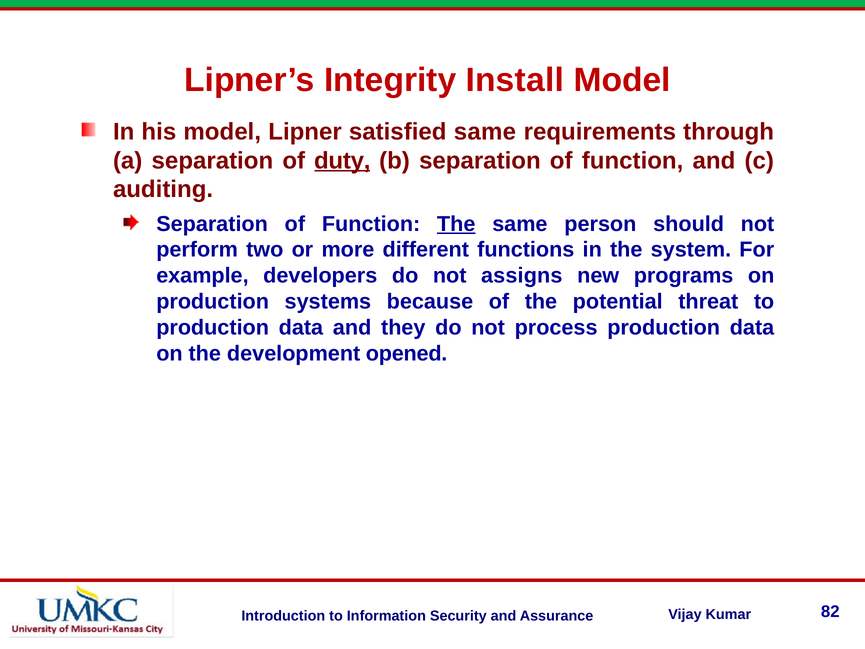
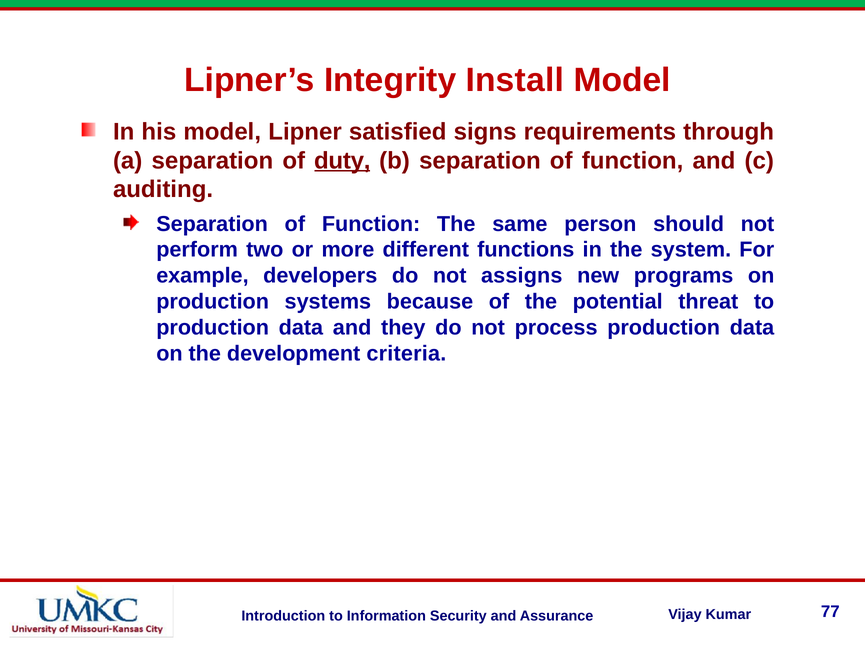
satisfied same: same -> signs (485, 132)
The underline: present -> none (456, 224)
opened: opened -> criteria (406, 354)
82: 82 -> 77 (830, 611)
